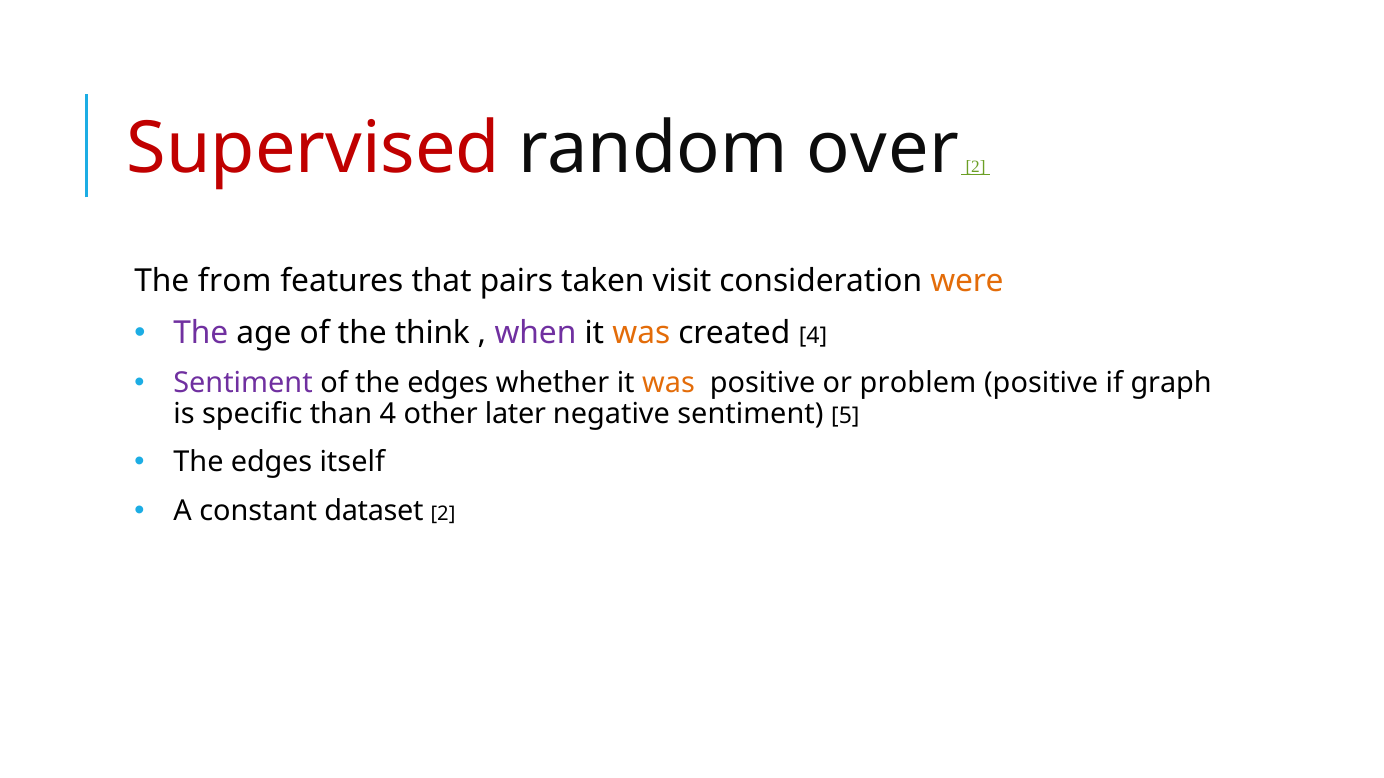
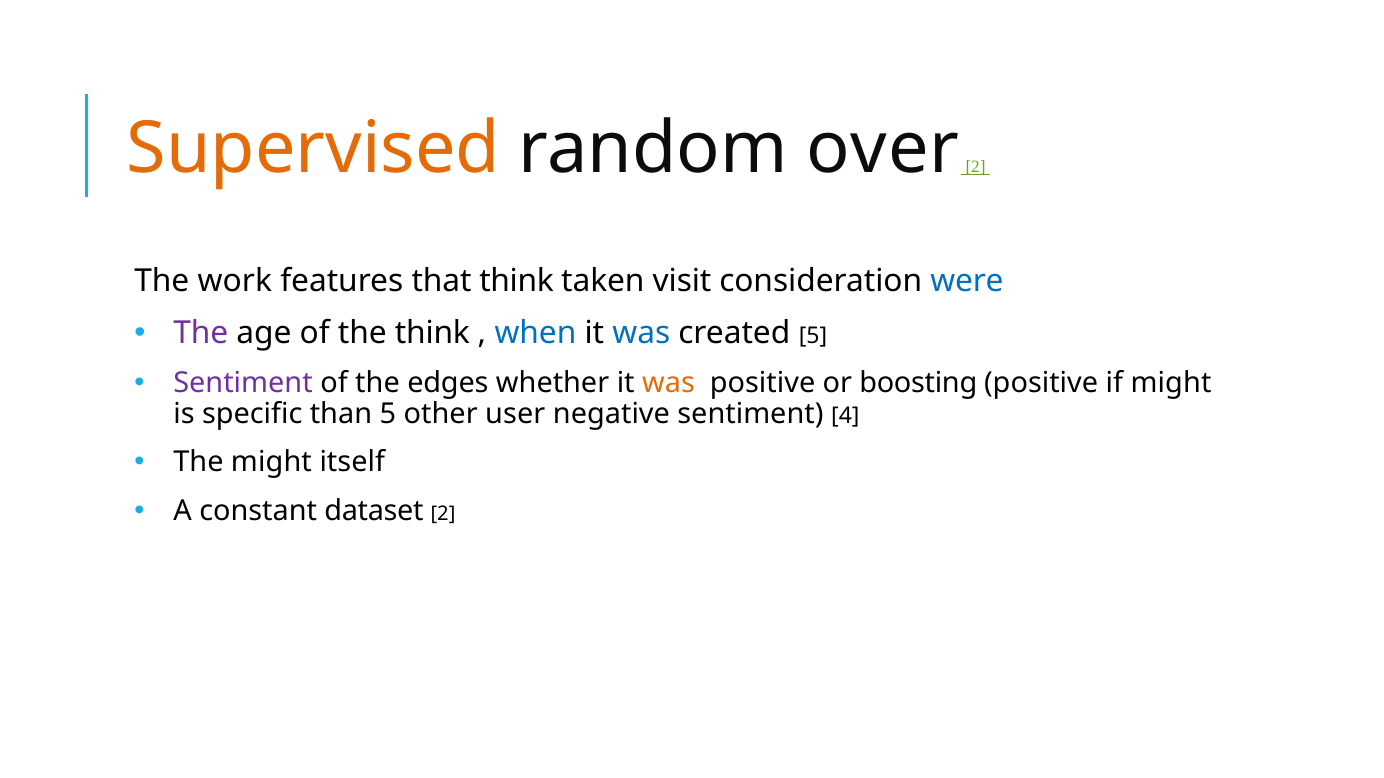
Supervised colour: red -> orange (313, 149)
from: from -> work (235, 282)
that pairs: pairs -> think (517, 282)
were colour: orange -> blue (967, 282)
when colour: purple -> blue (535, 333)
was colour: orange -> blue (641, 333)
created 4: 4 -> 5 (813, 336)
problem: problem -> boosting (918, 383)
if graph: graph -> might (1171, 383)
than 4: 4 -> 5 (388, 414)
later: later -> user (515, 414)
5: 5 -> 4 (845, 416)
edges: edges -> might (271, 463)
